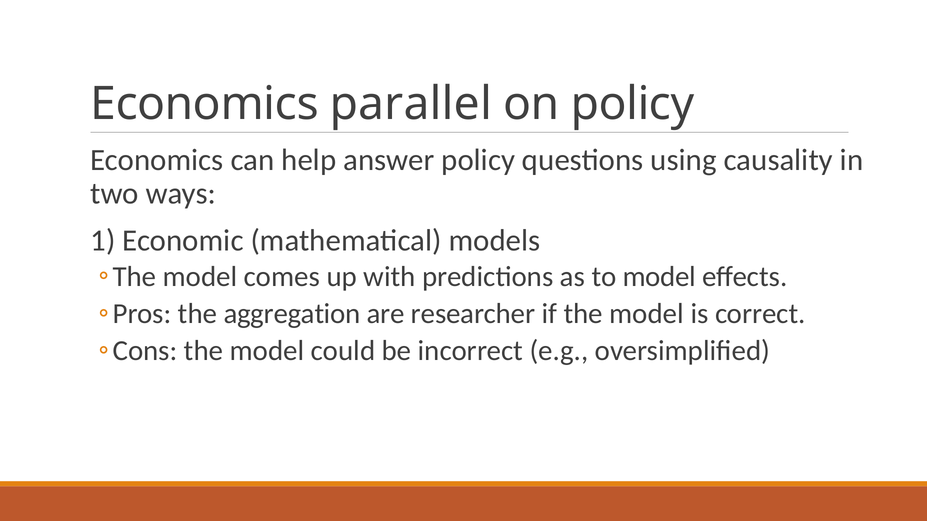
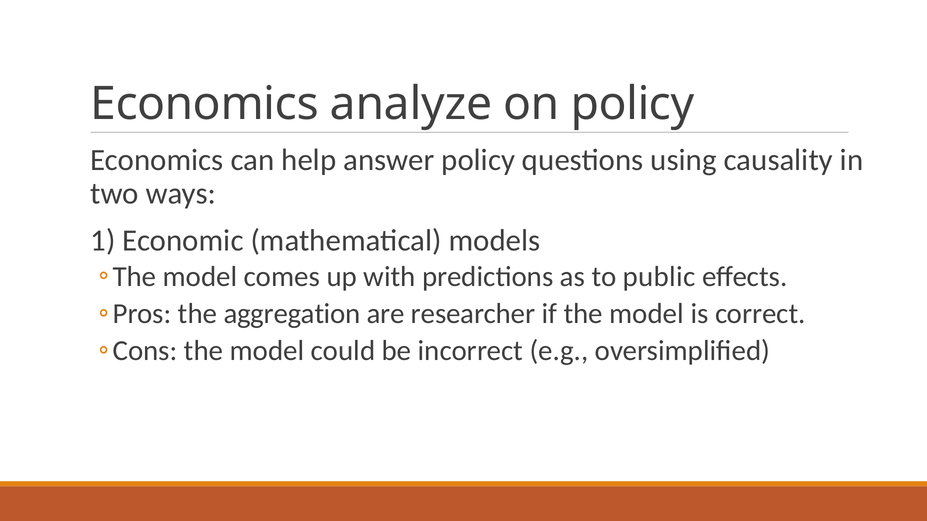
parallel: parallel -> analyze (411, 104)
to model: model -> public (659, 277)
